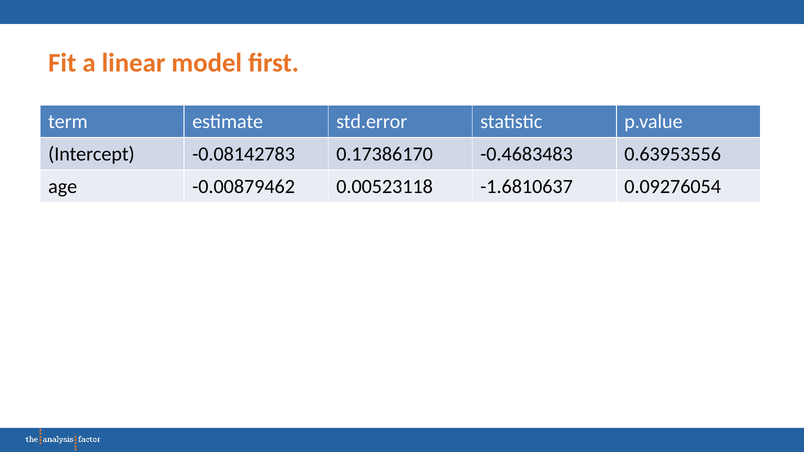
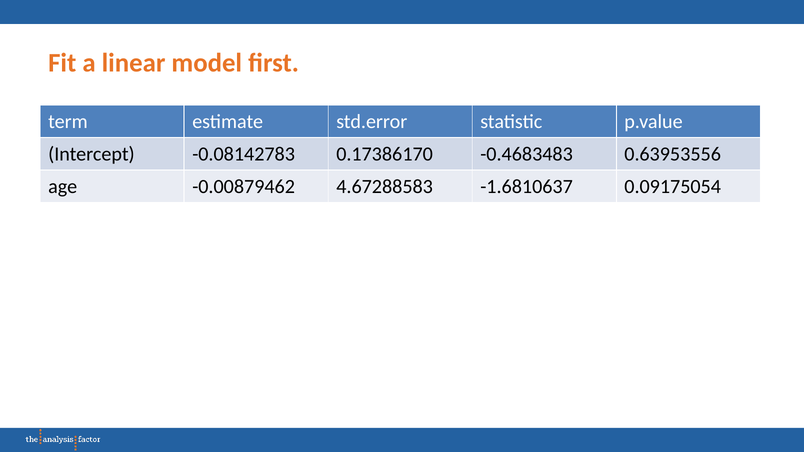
0.00523118: 0.00523118 -> 4.67288583 (385, 187)
0.09276054: 0.09276054 -> 0.09175054 (673, 187)
